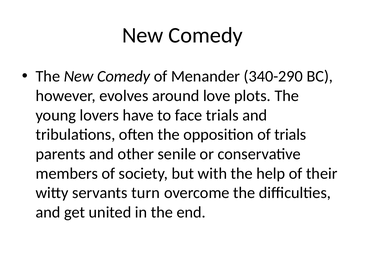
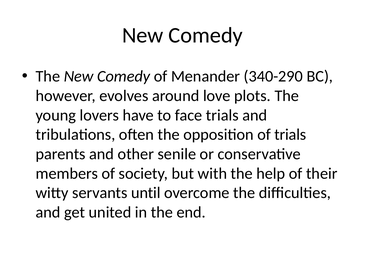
turn: turn -> until (146, 193)
